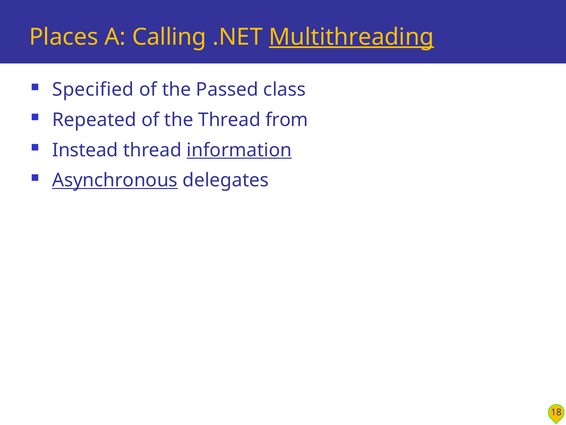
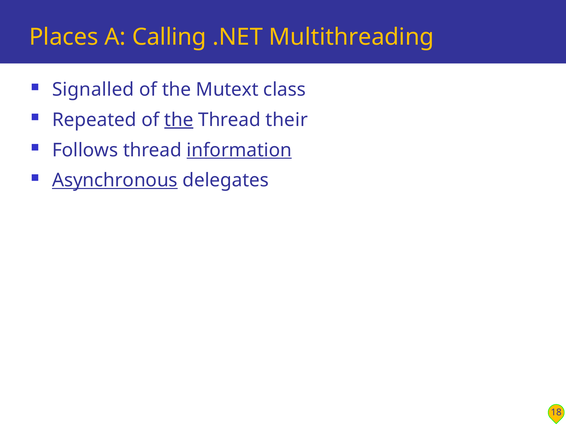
Multithreading underline: present -> none (352, 37)
Specified: Specified -> Signalled (93, 90)
Passed: Passed -> Mutext (227, 90)
the underline: none -> present (179, 120)
from: from -> their (287, 120)
Instead: Instead -> Follows (85, 150)
